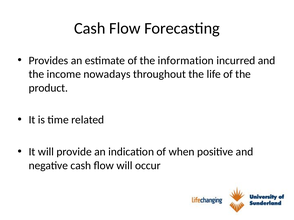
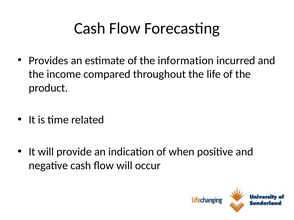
nowadays: nowadays -> compared (107, 74)
